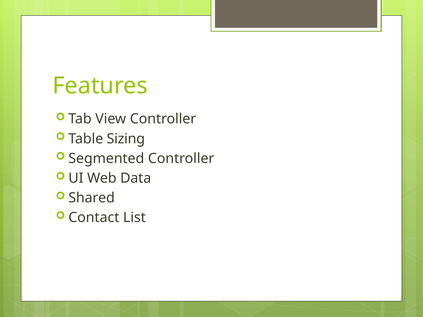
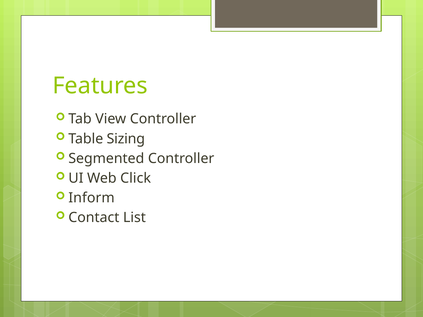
Data: Data -> Click (136, 178)
Shared: Shared -> Inform (91, 198)
